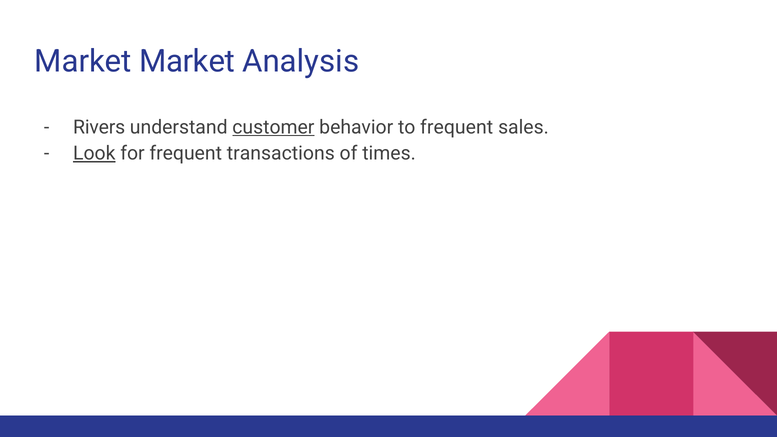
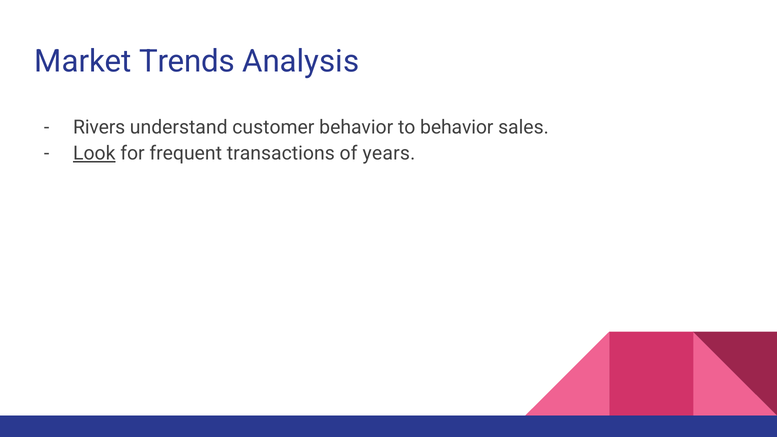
Market Market: Market -> Trends (187, 61)
customer underline: present -> none (273, 127)
to frequent: frequent -> behavior (457, 127)
times: times -> years (389, 153)
